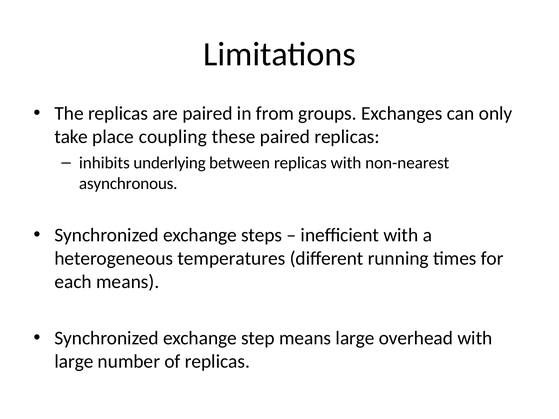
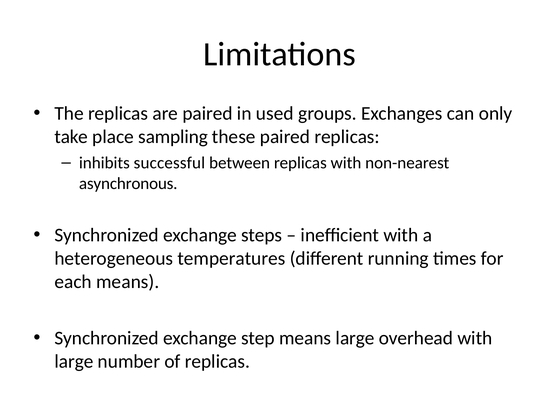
from: from -> used (275, 114)
coupling: coupling -> sampling (173, 137)
underlying: underlying -> successful (169, 163)
